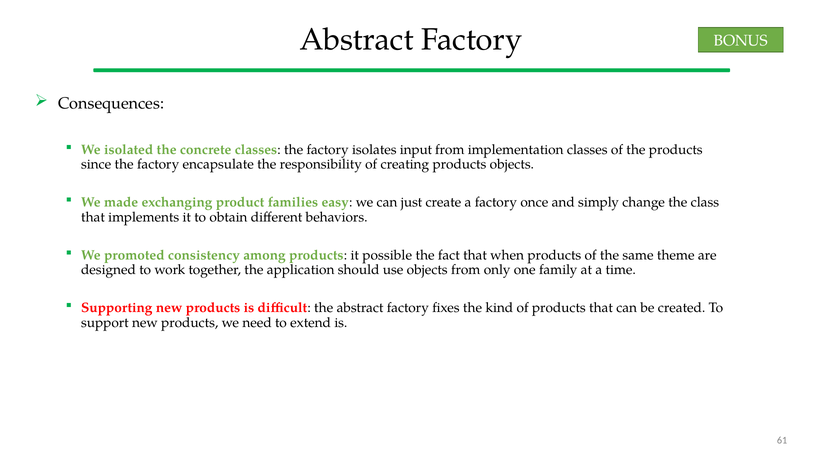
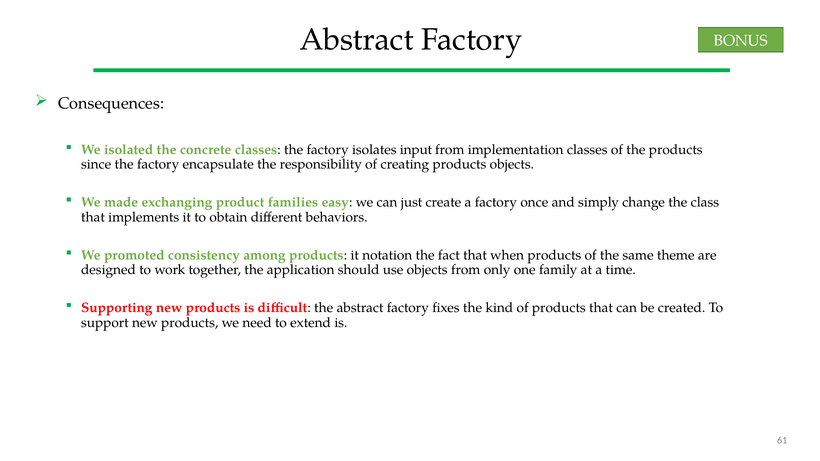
possible: possible -> notation (387, 255)
